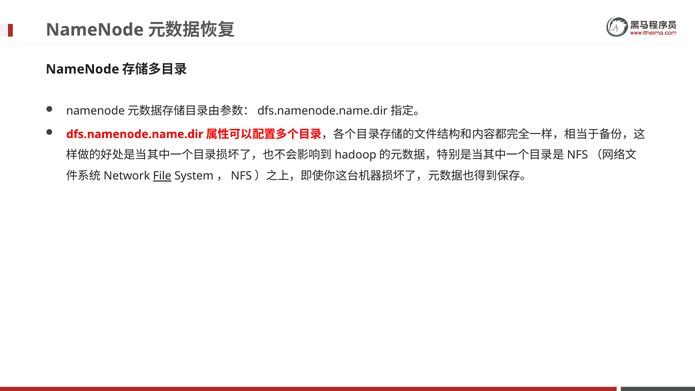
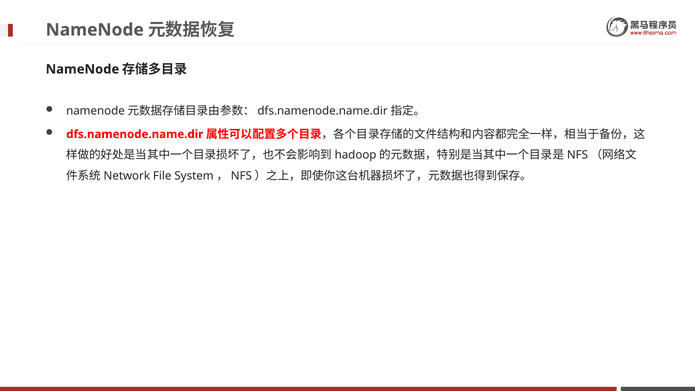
File underline: present -> none (162, 176)
